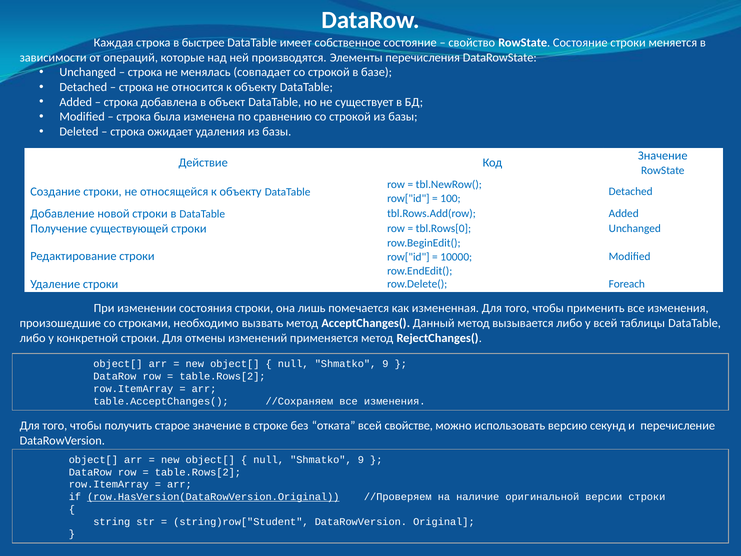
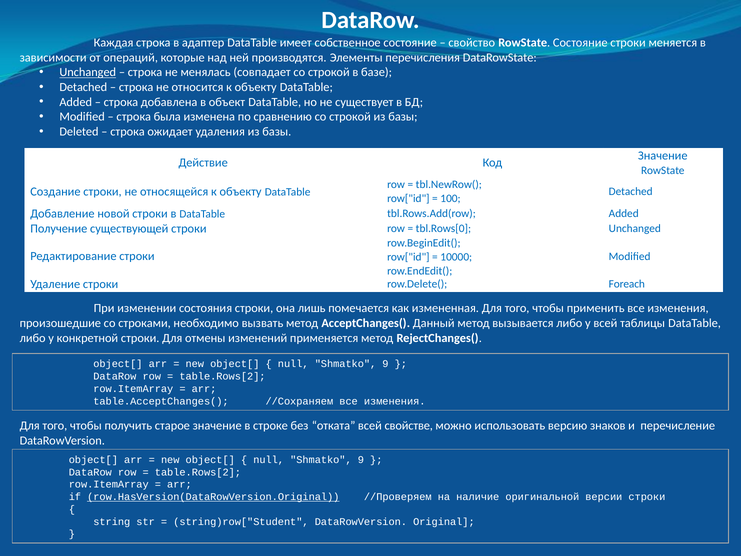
быстрее: быстрее -> адаптер (203, 43)
Unchanged underline: none -> present (88, 72)
секунд: секунд -> знаков (608, 426)
